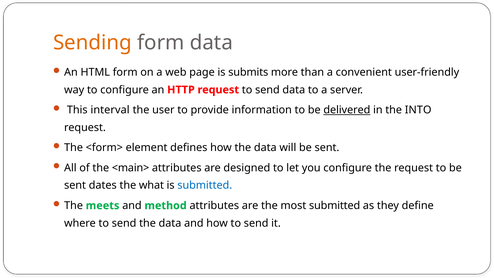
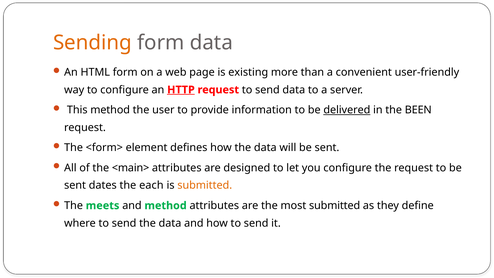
submits: submits -> existing (248, 72)
HTTP underline: none -> present (181, 90)
This interval: interval -> method (110, 110)
INTO: INTO -> BEEN (418, 110)
what: what -> each (151, 185)
submitted colour: blue -> orange (205, 185)
